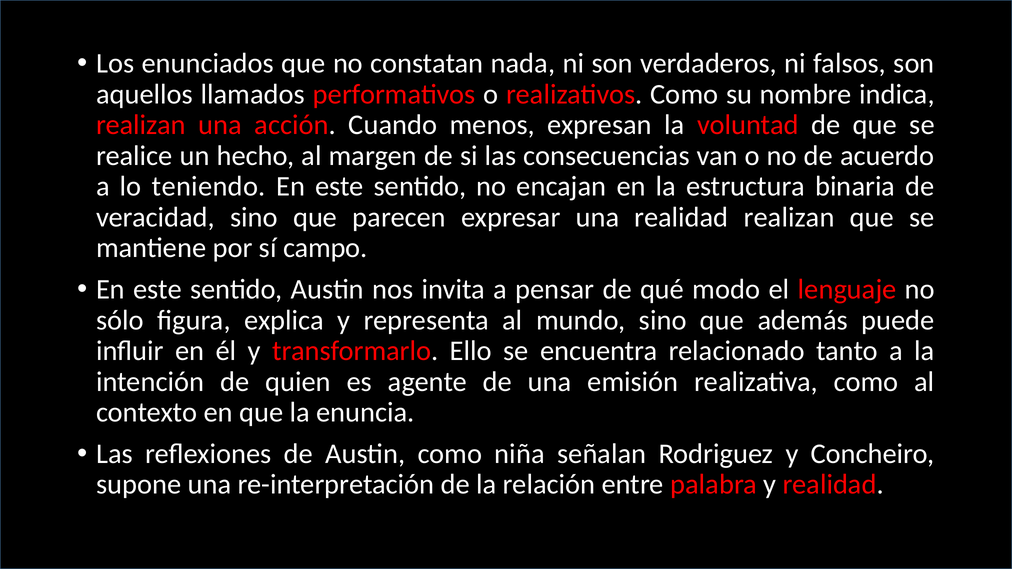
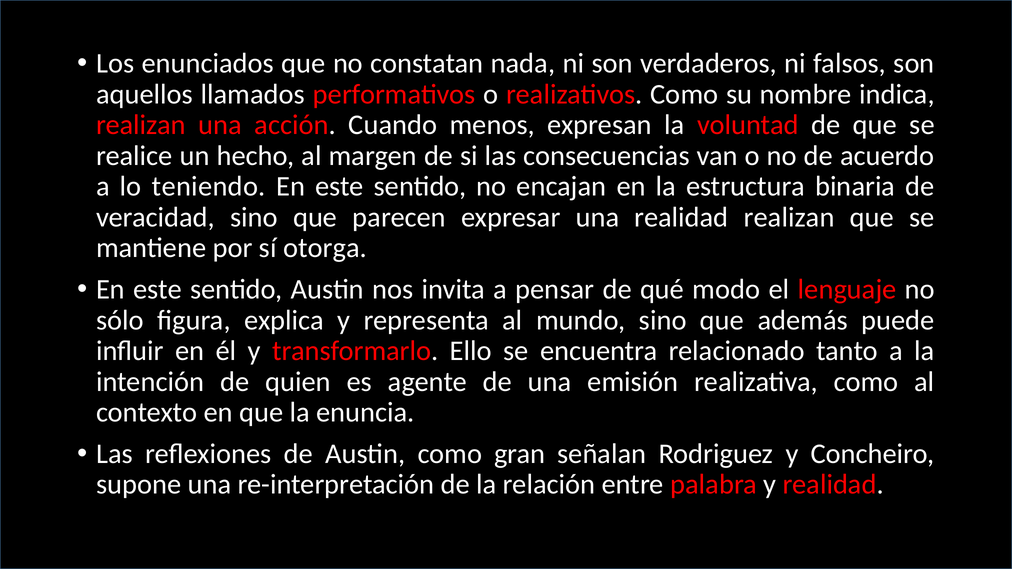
campo: campo -> otorga (325, 248)
niña: niña -> gran (520, 454)
